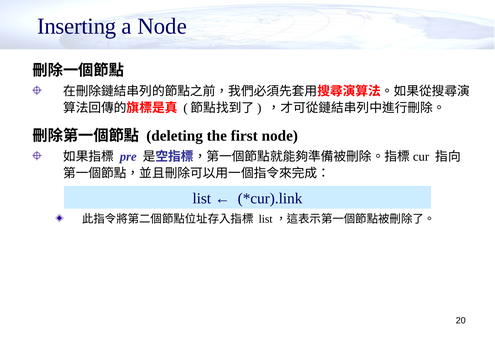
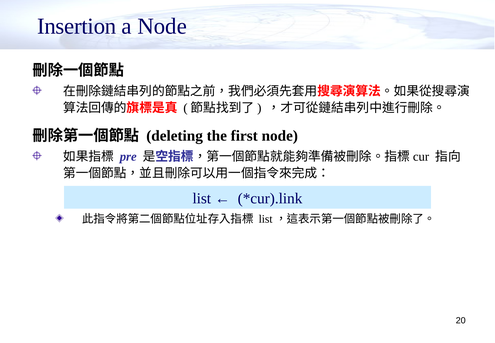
Inserting: Inserting -> Insertion (77, 26)
